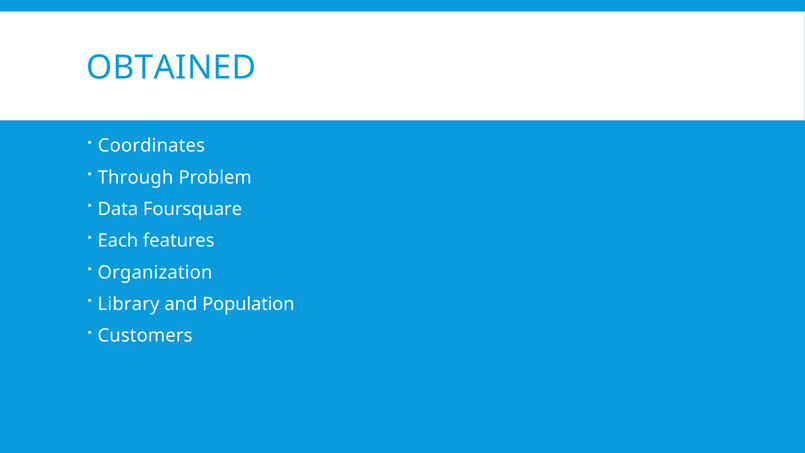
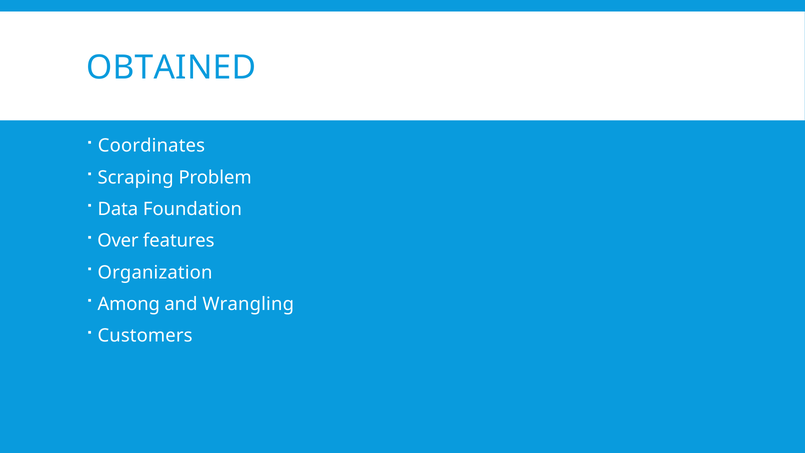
Through: Through -> Scraping (136, 177)
Foursquare: Foursquare -> Foundation (192, 209)
Each: Each -> Over (118, 241)
Library: Library -> Among (129, 304)
Population: Population -> Wrangling (248, 304)
